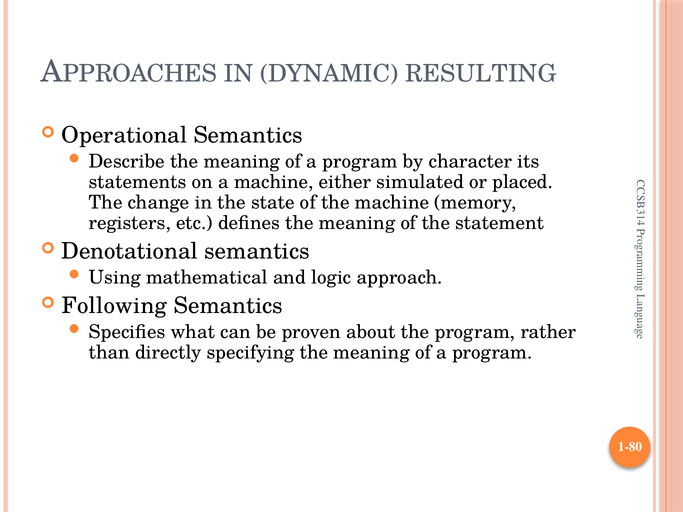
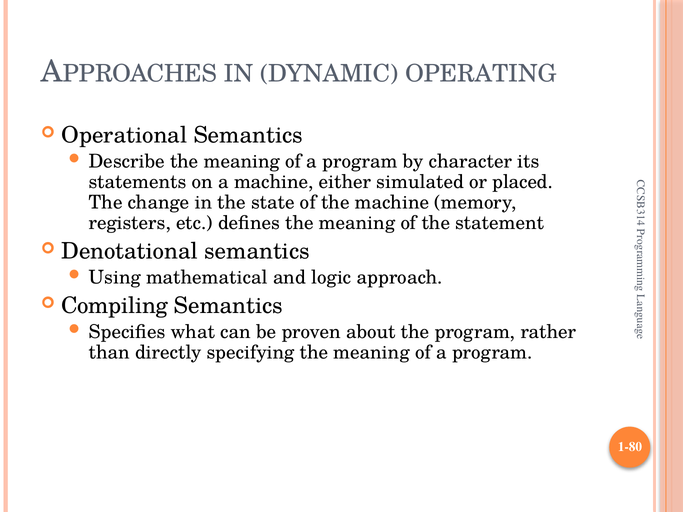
RESULTING: RESULTING -> OPERATING (481, 74)
Following: Following -> Compiling (115, 306)
